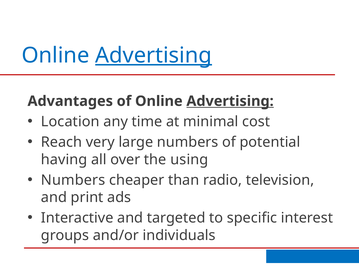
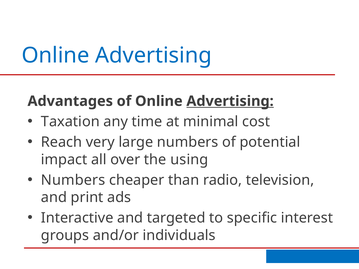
Advertising underline: present -> none (154, 55)
Location: Location -> Taxation (70, 122)
having: having -> impact (64, 160)
